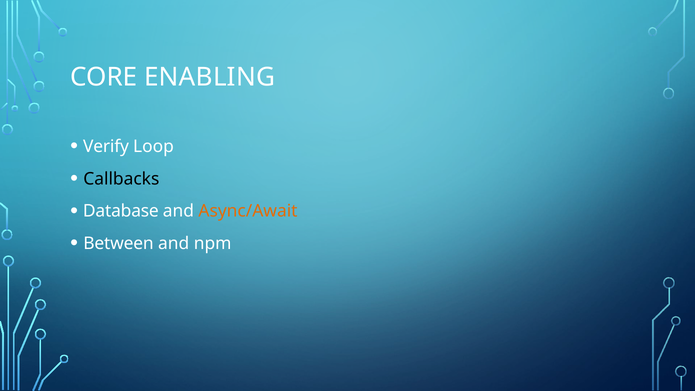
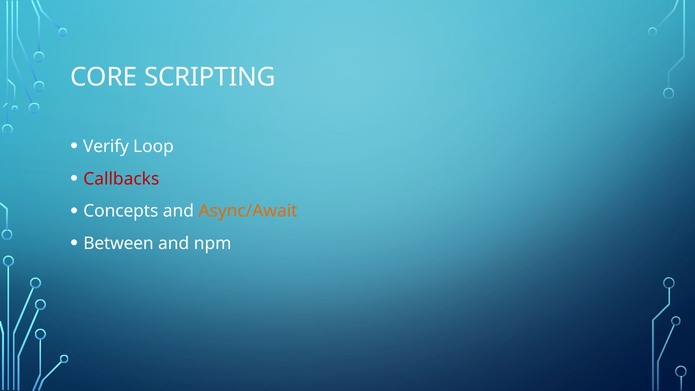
ENABLING: ENABLING -> SCRIPTING (210, 77)
Callbacks colour: black -> red (121, 179)
Database: Database -> Concepts (121, 211)
